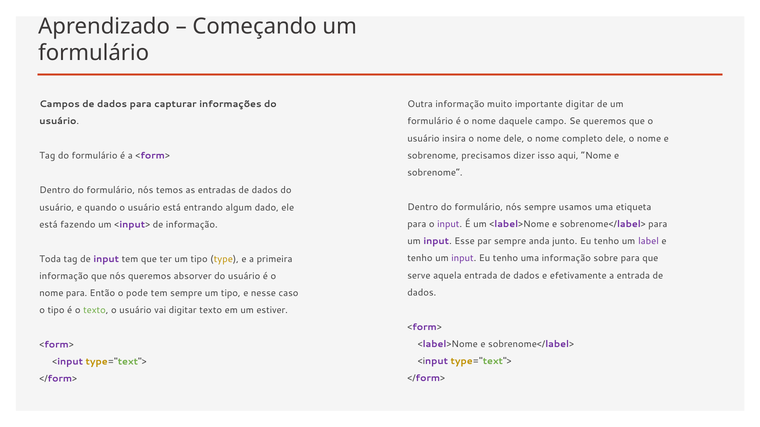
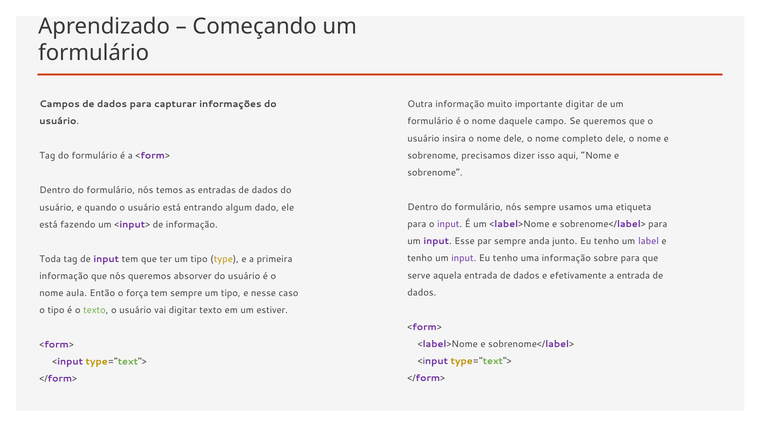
nome para: para -> aula (77, 293)
pode: pode -> força (137, 293)
